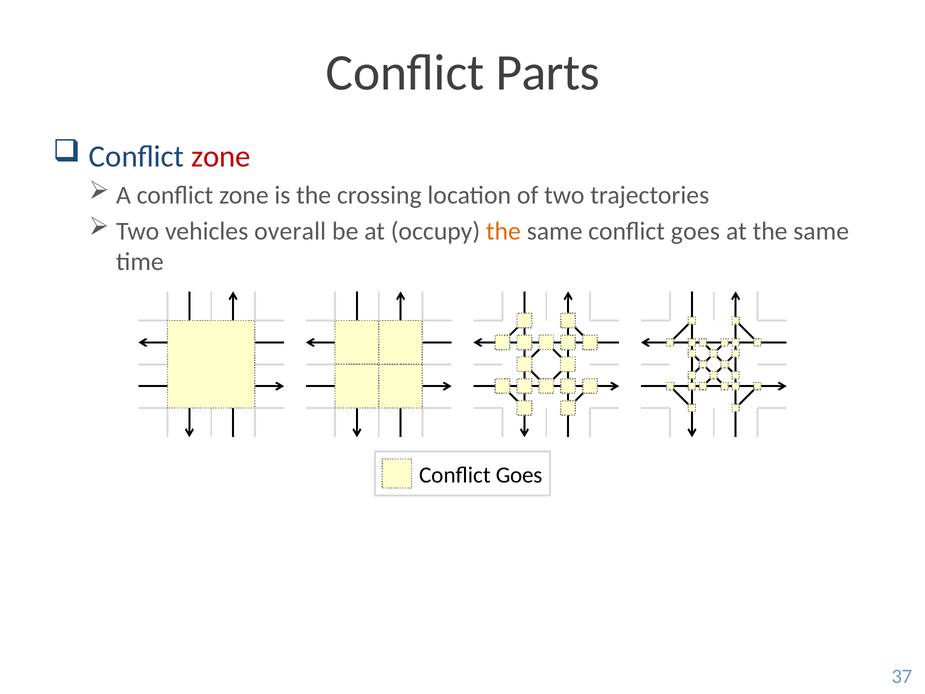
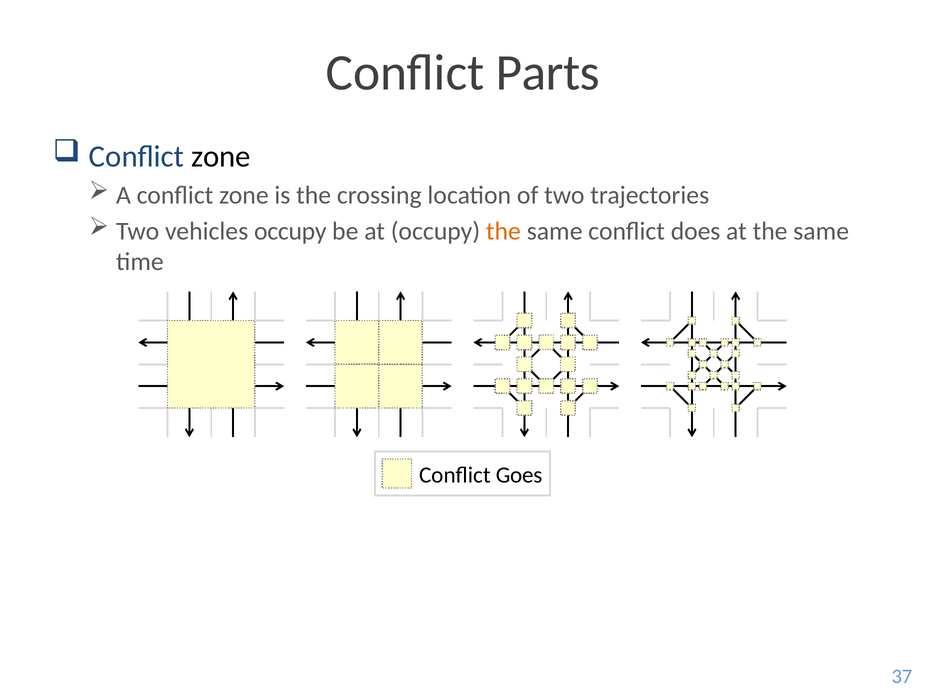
zone colour: red -> black (221, 156)
vehicles overall: overall -> occupy (290, 231)
same conflict goes: goes -> does (696, 231)
